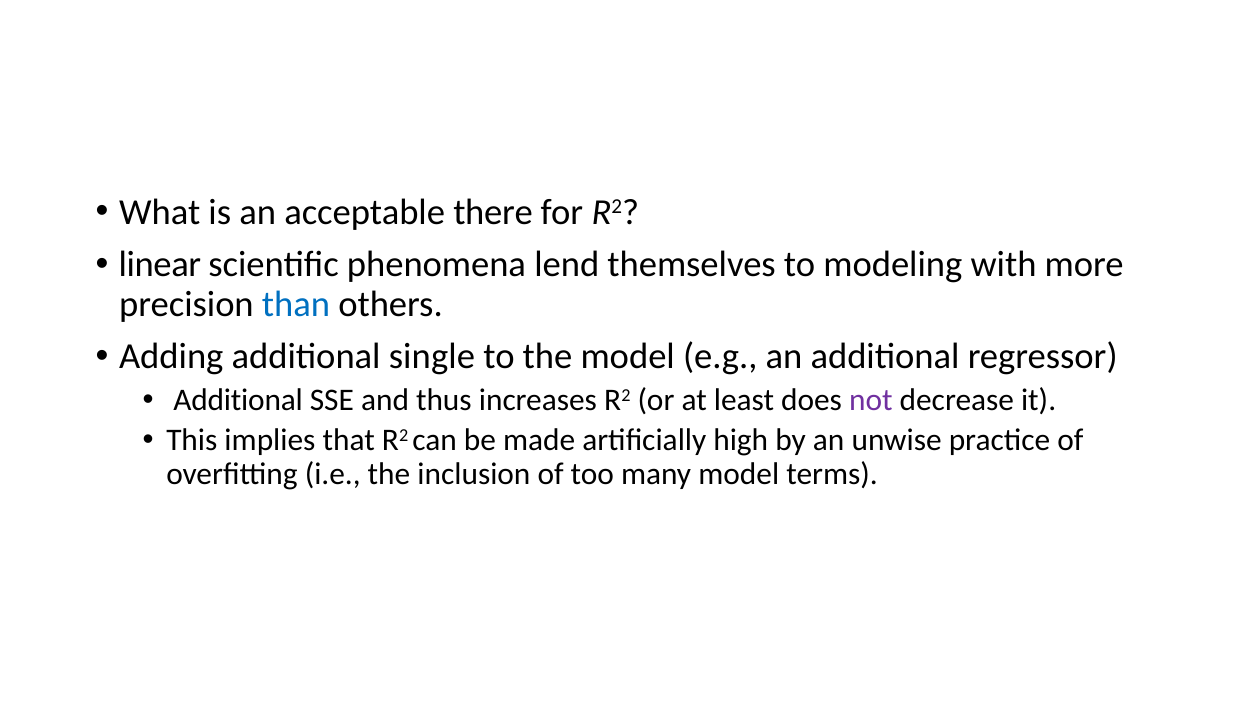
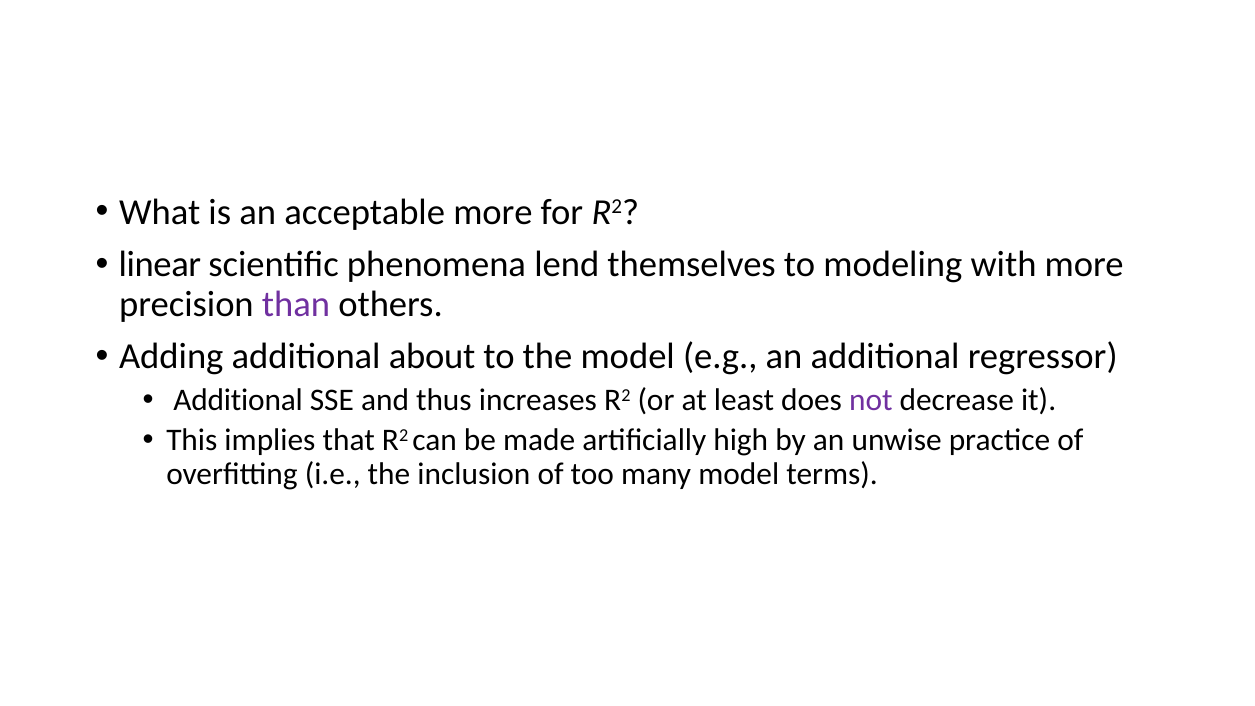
acceptable there: there -> more (493, 212)
than colour: blue -> purple (296, 304)
single: single -> about (432, 357)
